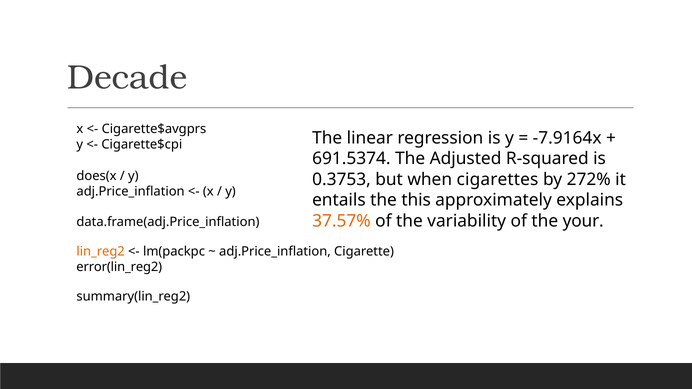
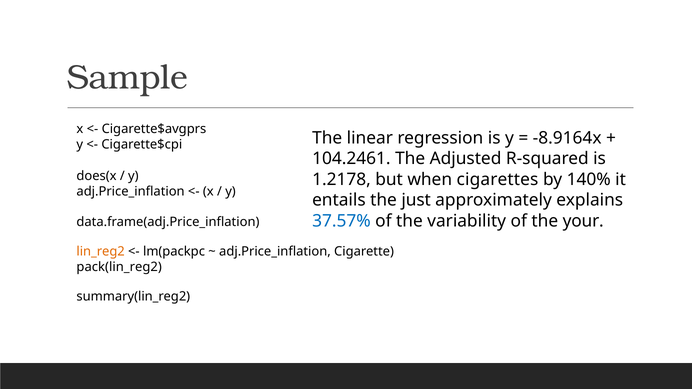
Decade: Decade -> Sample (127, 77)
-7.9164x: -7.9164x -> -8.9164x (567, 138)
691.5374: 691.5374 -> 104.2461 (351, 159)
0.3753: 0.3753 -> 1.2178 (342, 180)
272%: 272% -> 140% (589, 180)
this: this -> just (416, 200)
37.57% colour: orange -> blue (341, 221)
error(lin_reg2: error(lin_reg2 -> pack(lin_reg2 (119, 267)
